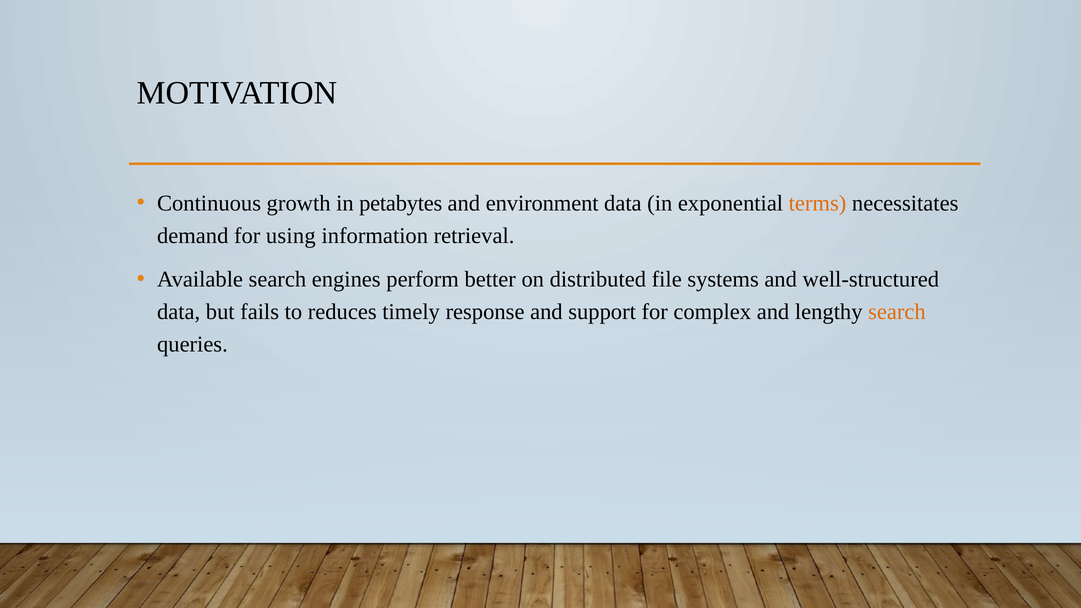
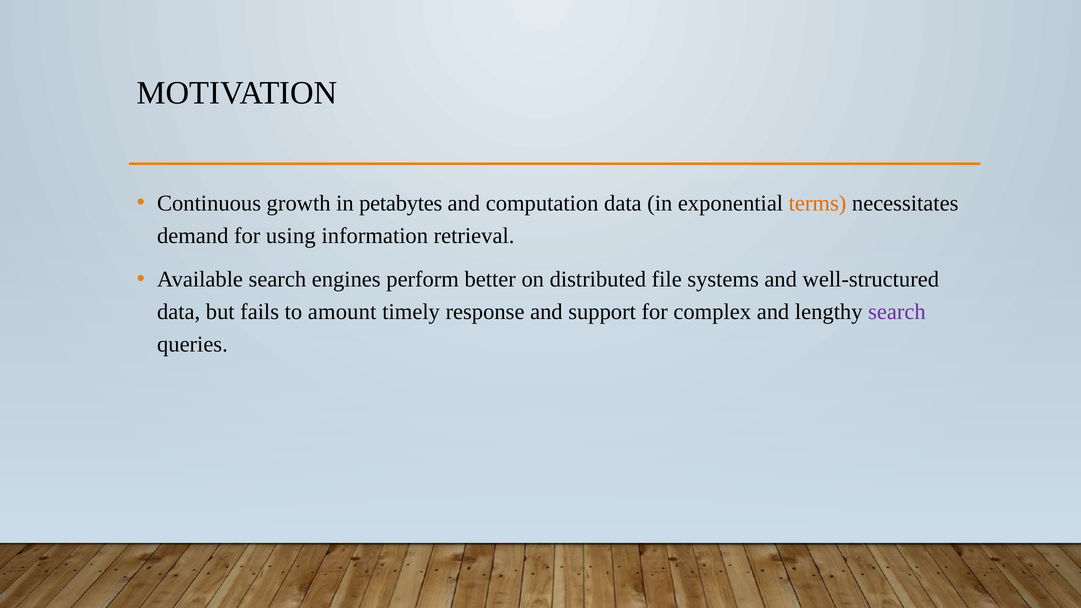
environment: environment -> computation (542, 203)
reduces: reduces -> amount (342, 312)
search colour: orange -> purple (897, 312)
